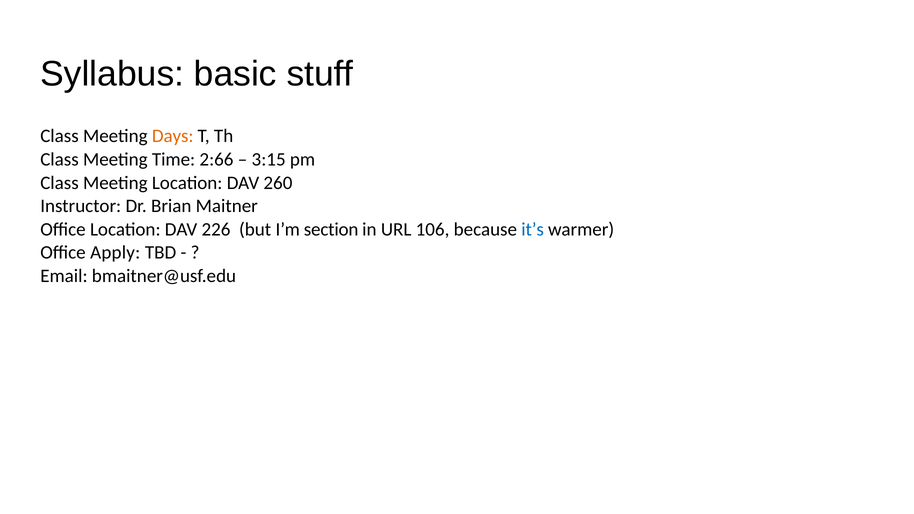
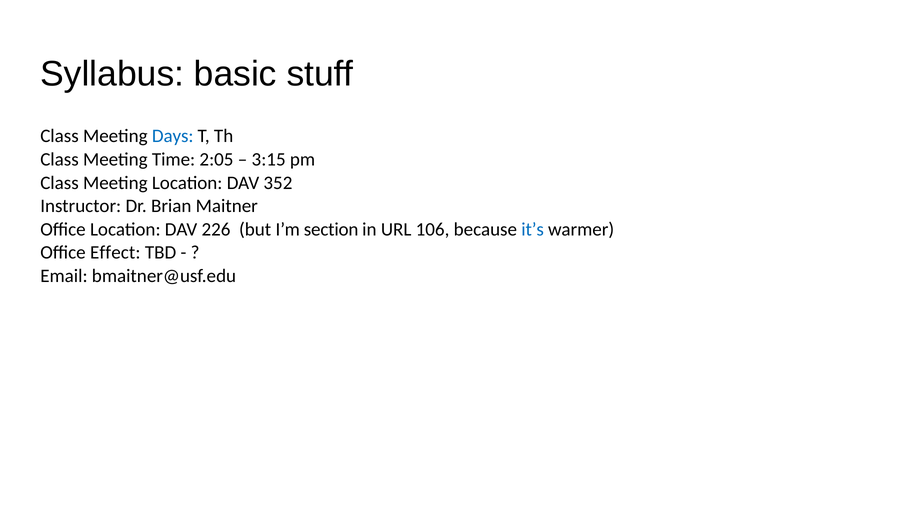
Days colour: orange -> blue (173, 136)
2:66: 2:66 -> 2:05 (216, 159)
260: 260 -> 352 (278, 183)
Apply: Apply -> Effect (115, 253)
